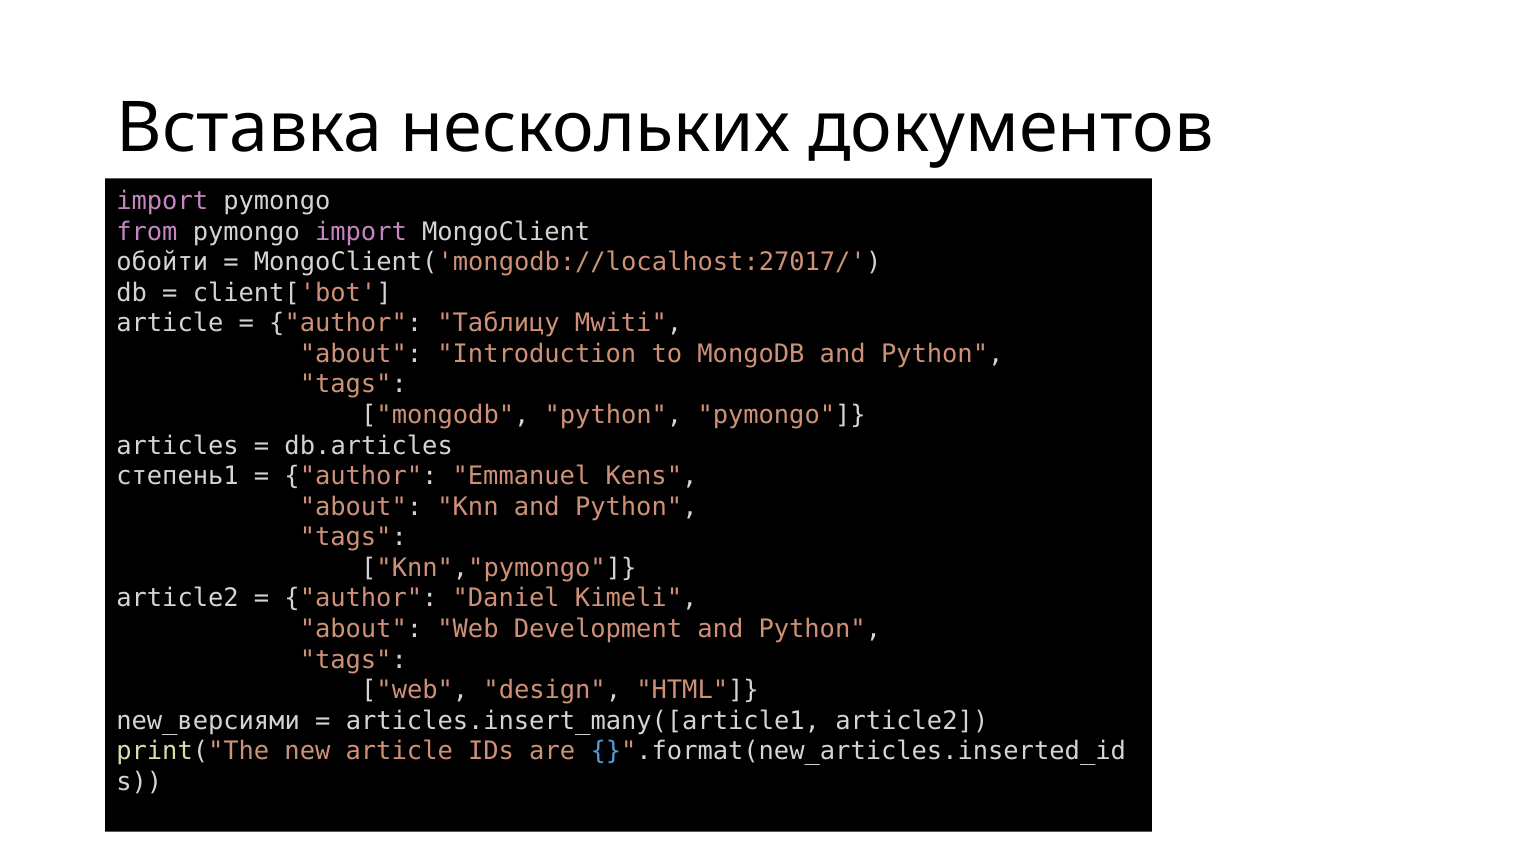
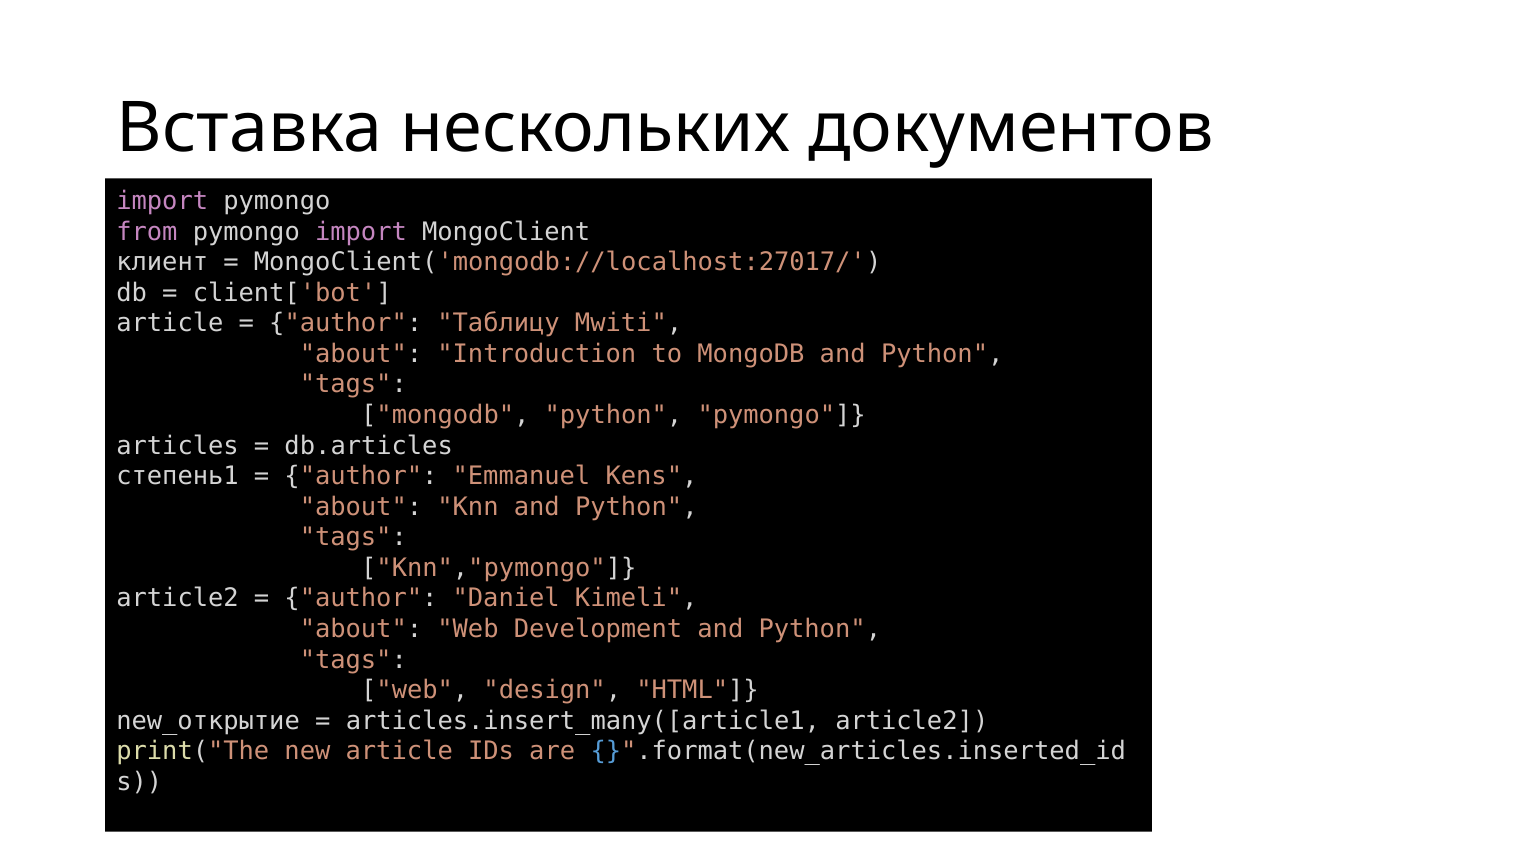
обойти: обойти -> клиент (162, 262)
new_версиями: new_версиями -> new_открытие (208, 721)
